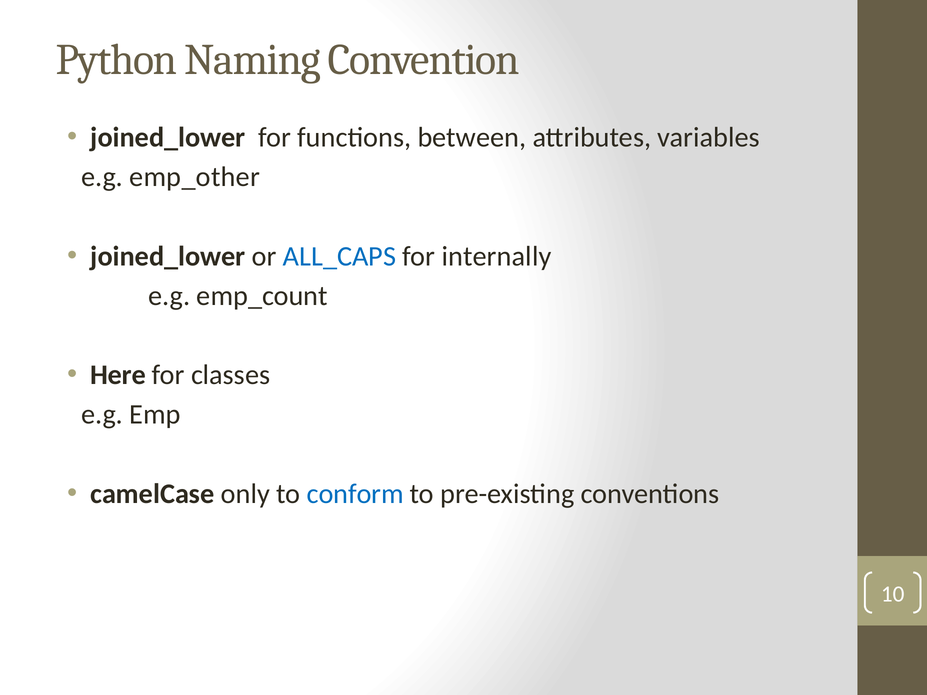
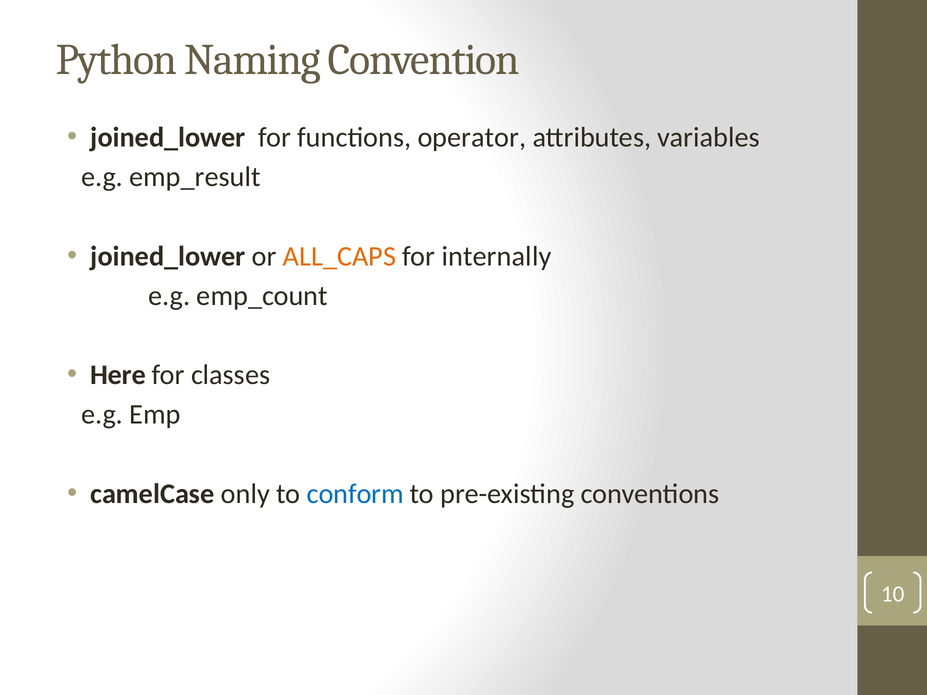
between: between -> operator (472, 138)
emp_other: emp_other -> emp_result (195, 177)
ALL_CAPS colour: blue -> orange (340, 256)
